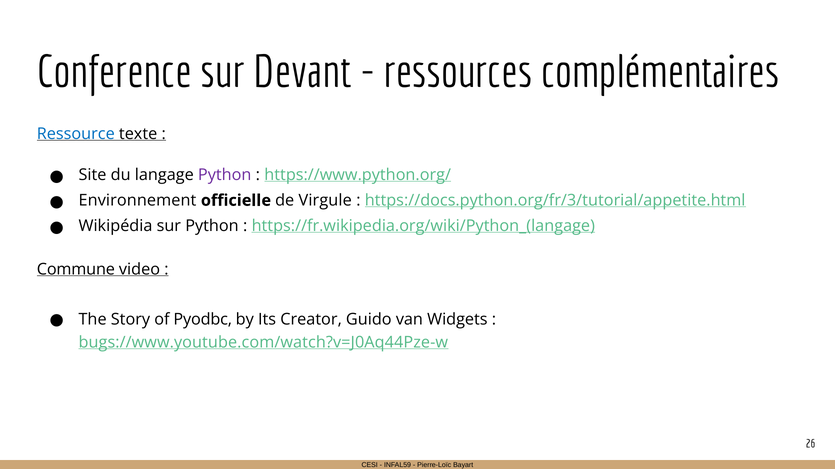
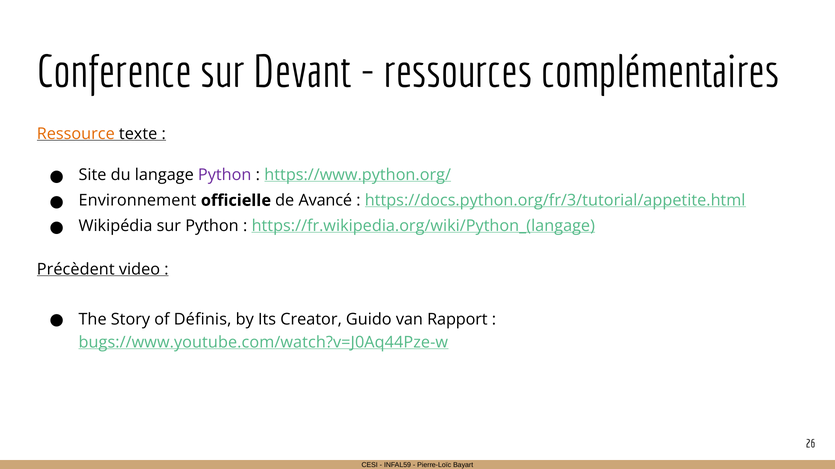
Ressource colour: blue -> orange (76, 134)
Virgule: Virgule -> Avancé (325, 201)
Commune: Commune -> Précèdent (76, 270)
Pyodbc: Pyodbc -> Définis (203, 320)
Widgets: Widgets -> Rapport (457, 320)
